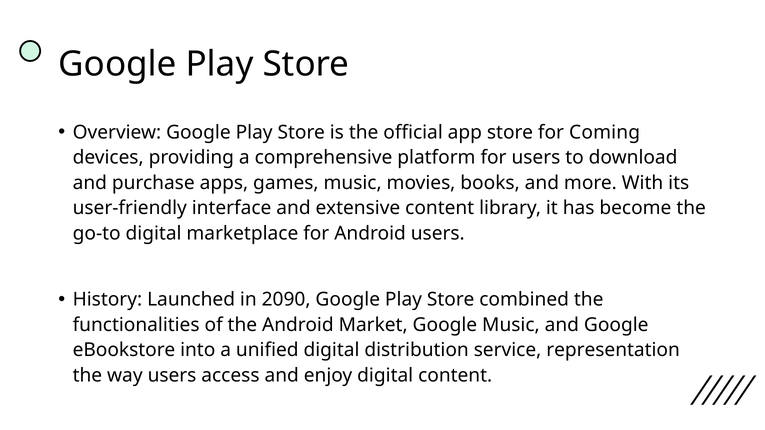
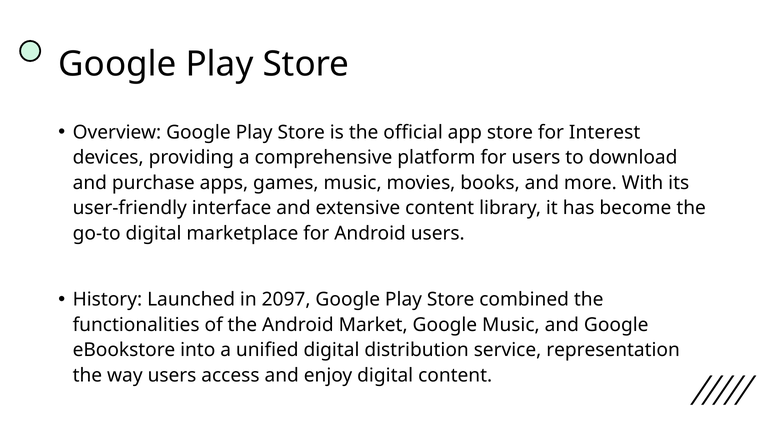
Coming: Coming -> Interest (605, 133)
2090: 2090 -> 2097 (286, 300)
